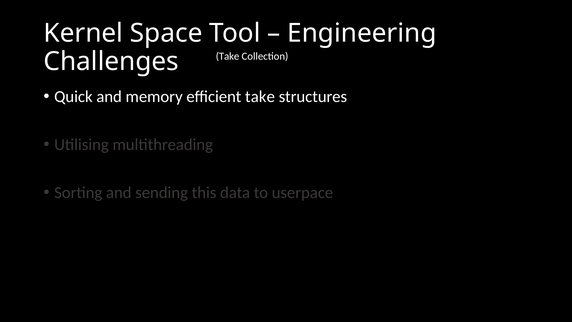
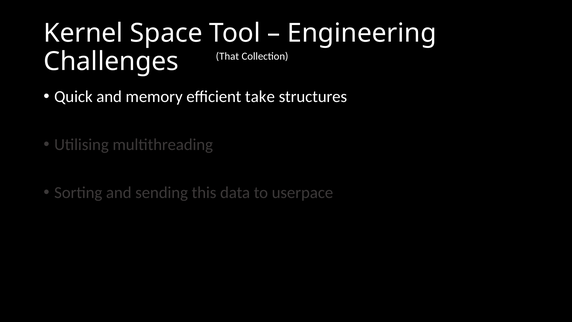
Take: Take -> That (227, 56)
